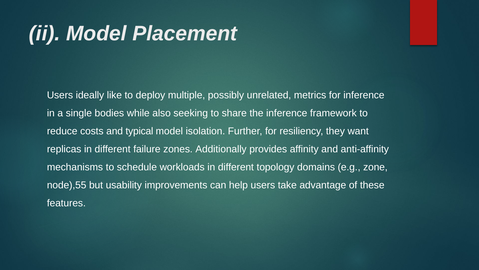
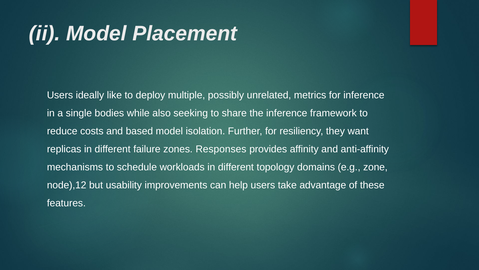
typical: typical -> based (139, 131)
Additionally: Additionally -> Responses (221, 149)
node),55: node),55 -> node),12 (67, 185)
